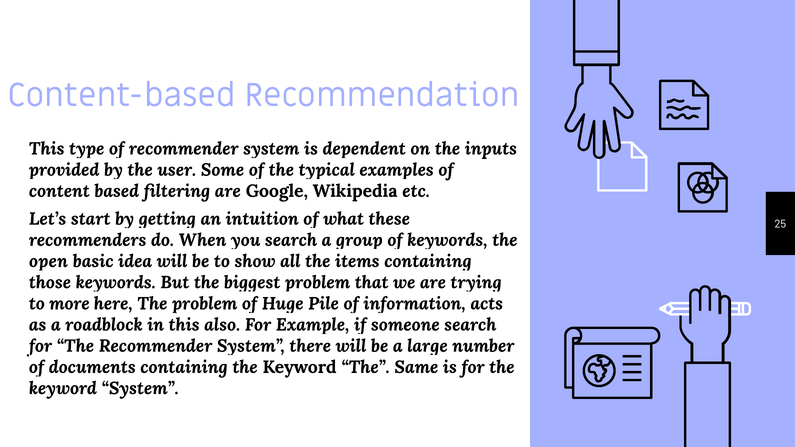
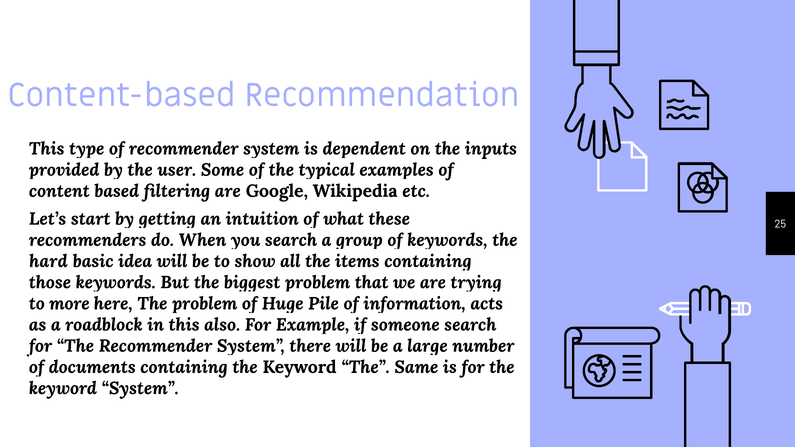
open: open -> hard (48, 261)
